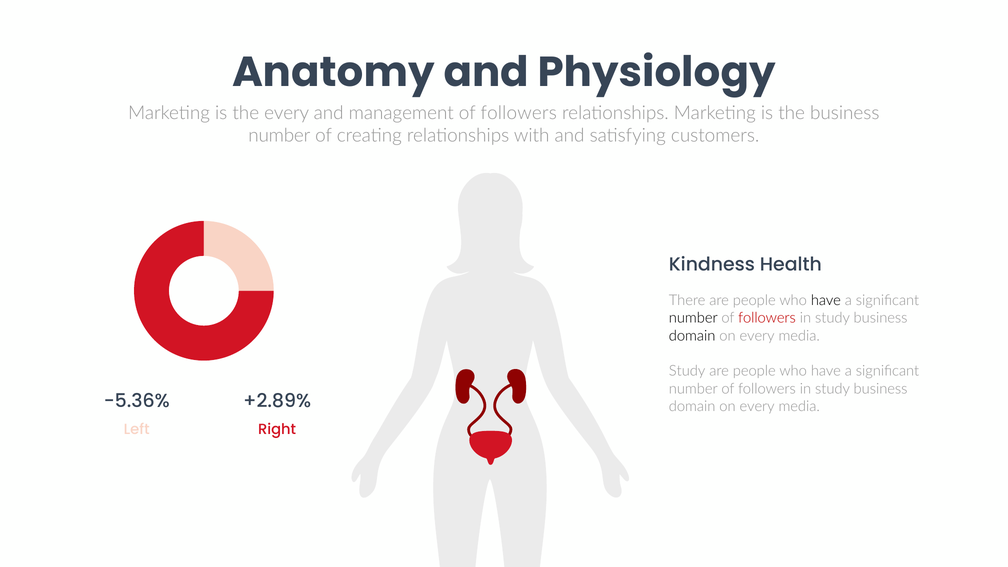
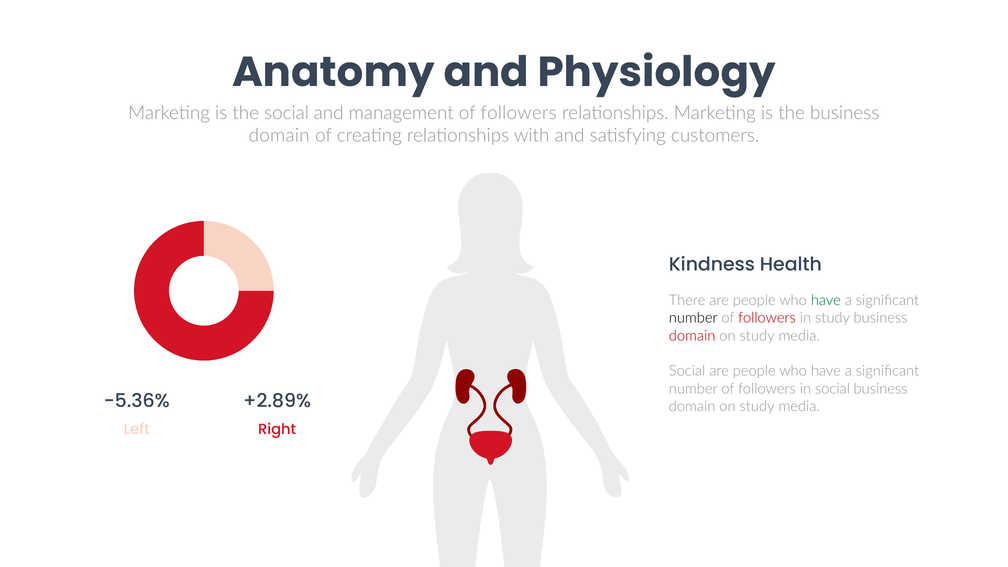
the every: every -> social (287, 113)
number: number -> domain (279, 136)
have colour: black -> green (826, 300)
domain colour: black -> red (692, 336)
every: every -> study (757, 336)
Study: Study -> Social (687, 371)
study: study -> social (833, 389)
every: every -> study (757, 406)
